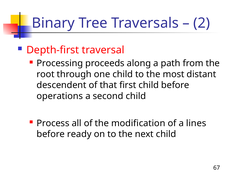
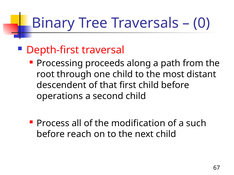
2: 2 -> 0 (202, 23)
lines: lines -> such (196, 124)
ready: ready -> reach (79, 135)
